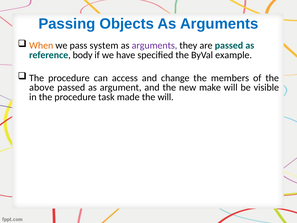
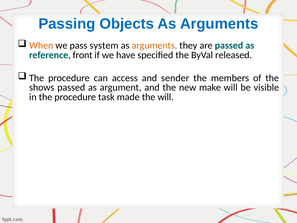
arguments colour: purple -> orange (154, 45)
body: body -> front (83, 55)
example: example -> released (234, 55)
change: change -> sender (175, 78)
above: above -> shows (42, 87)
